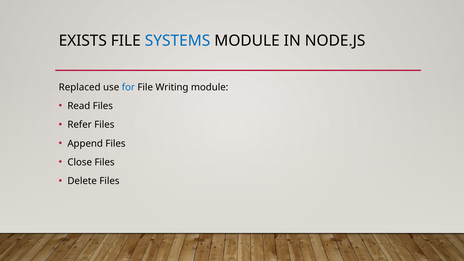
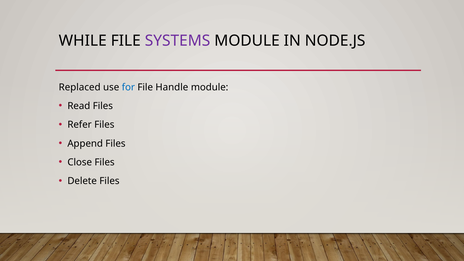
EXISTS: EXISTS -> WHILE (83, 41)
SYSTEMS colour: blue -> purple (178, 41)
Writing: Writing -> Handle (172, 87)
